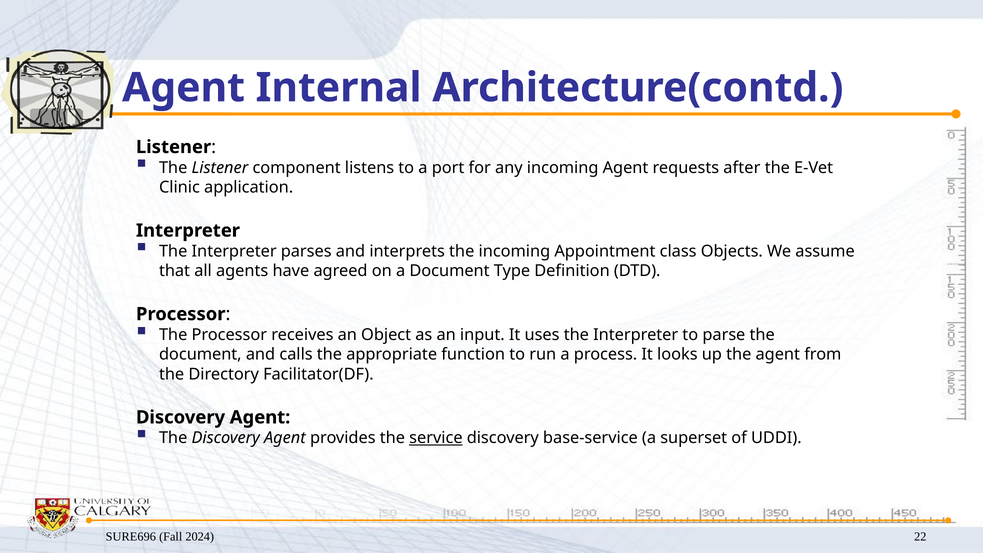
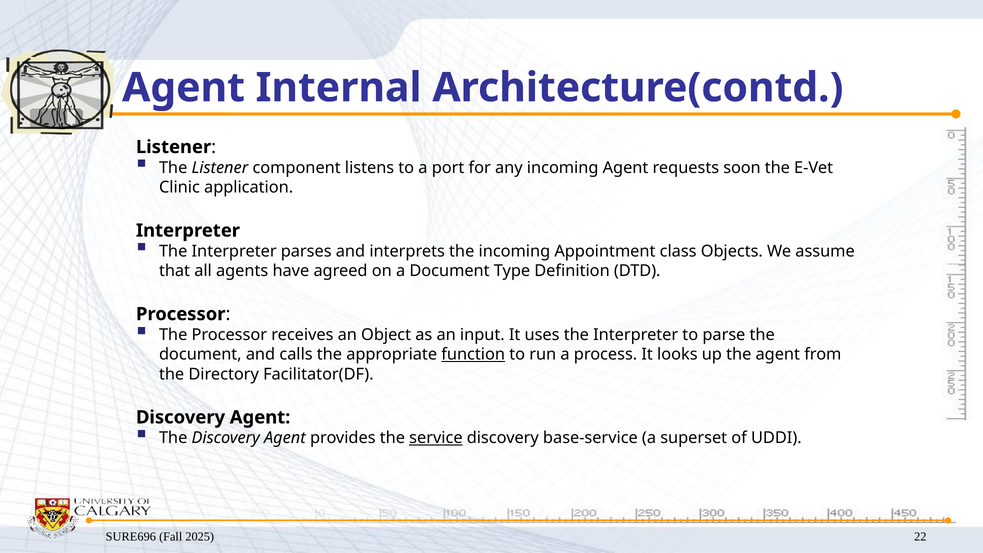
after: after -> soon (742, 168)
function underline: none -> present (473, 354)
2024: 2024 -> 2025 (200, 537)
